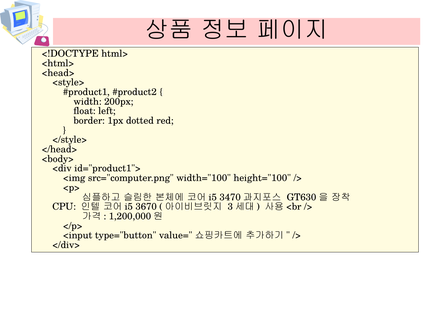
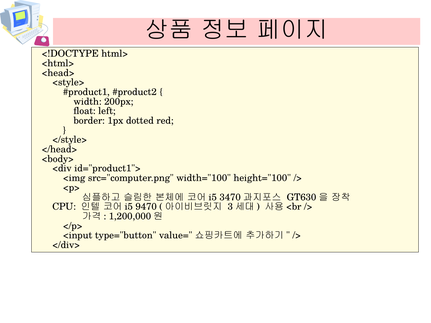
3670: 3670 -> 9470 (146, 207)
